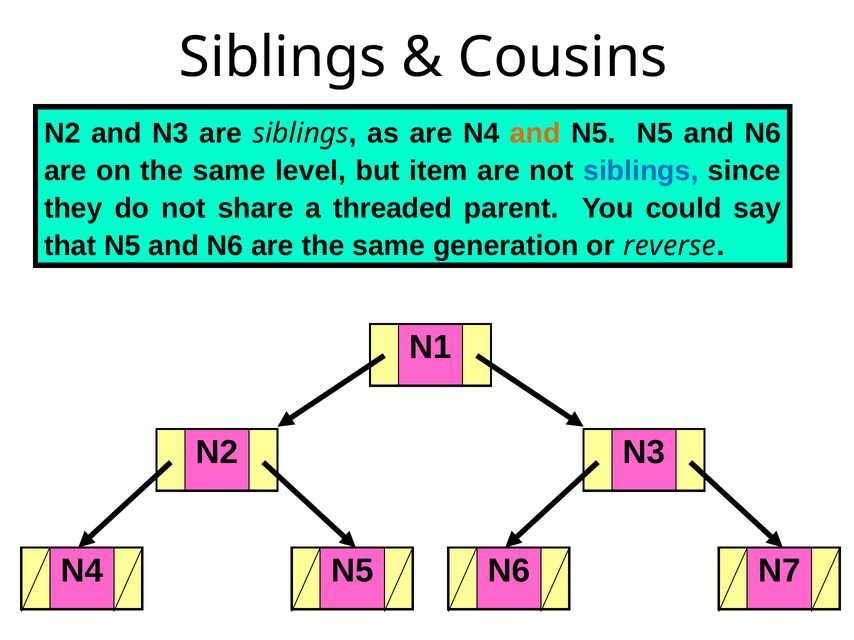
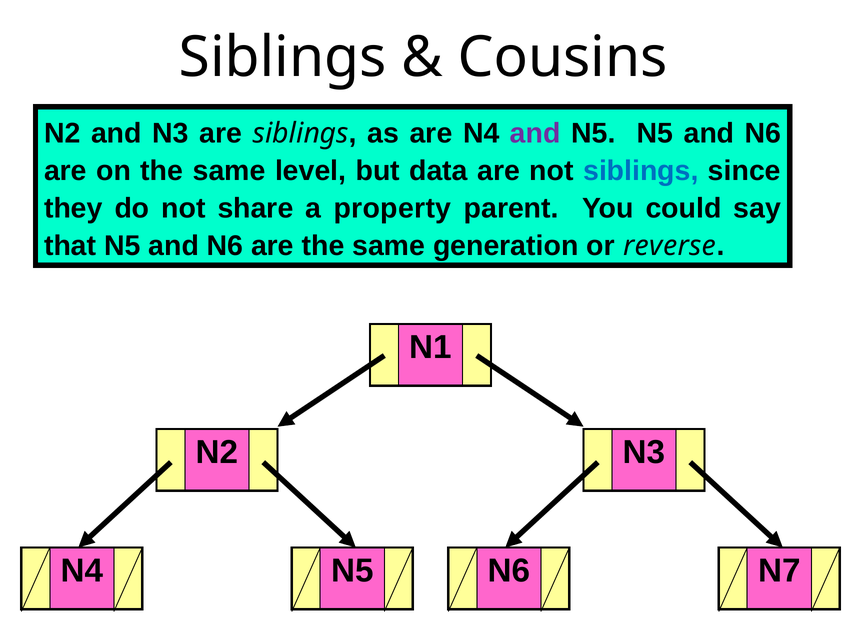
and colour: orange -> purple (535, 133)
item: item -> data (439, 171)
threaded: threaded -> property (392, 209)
